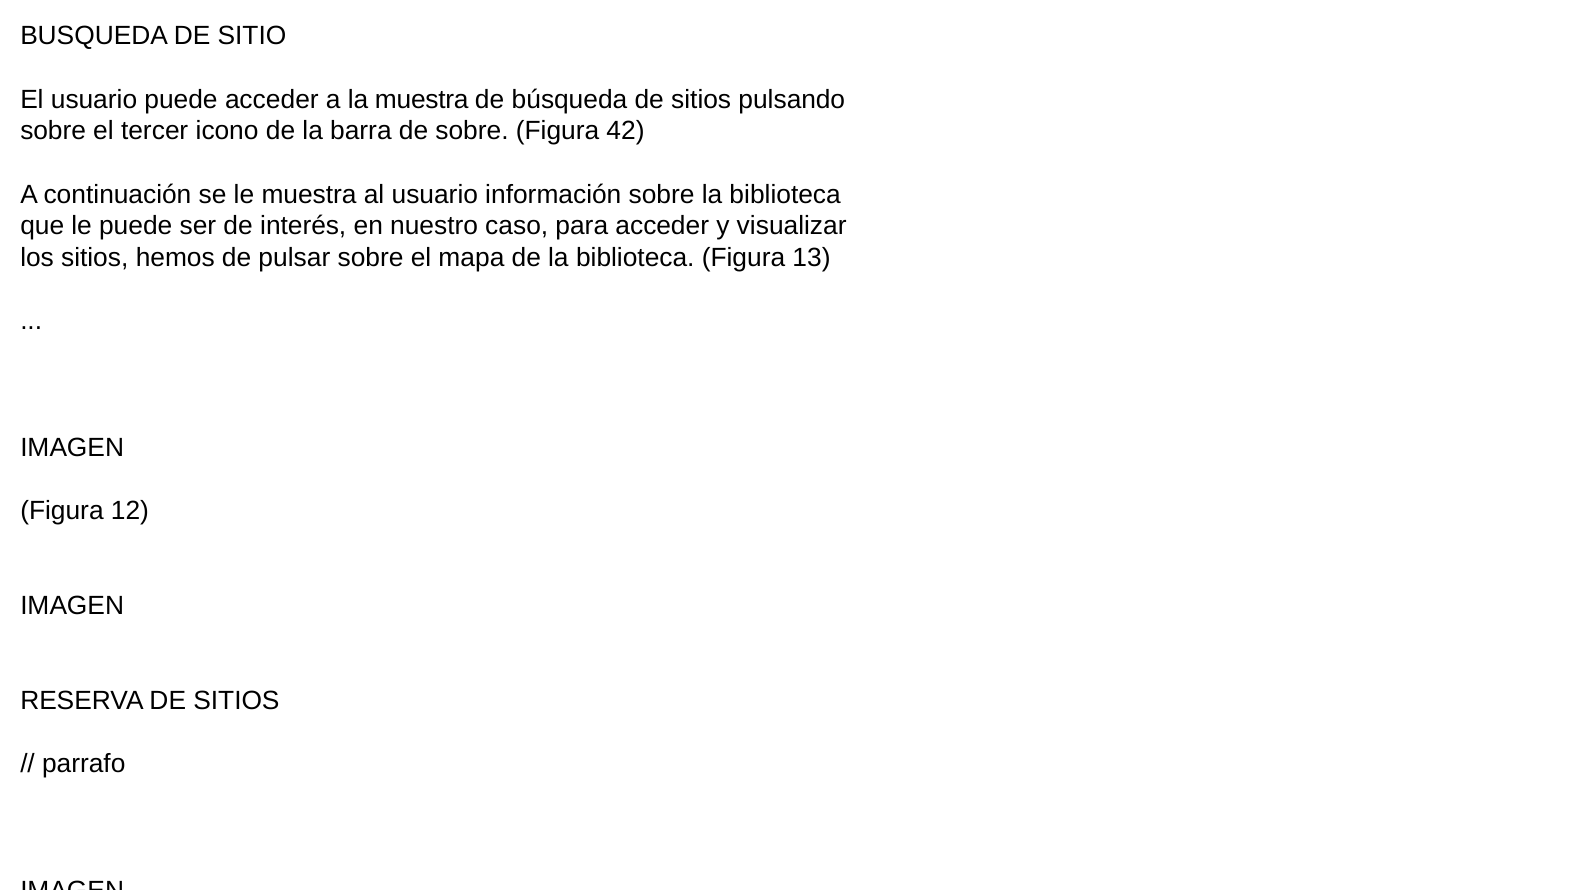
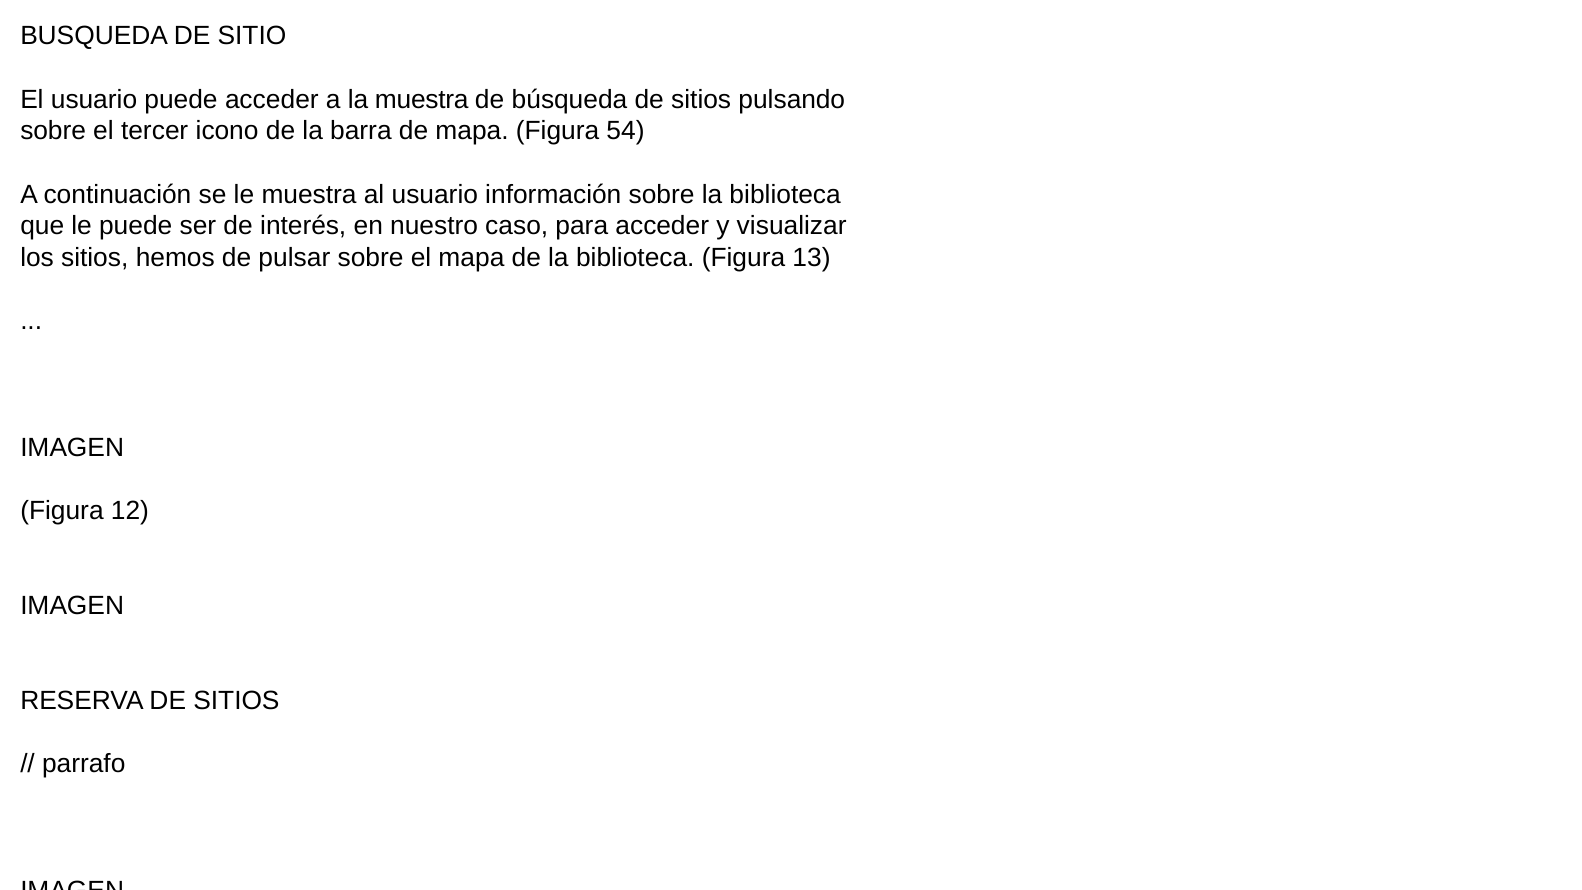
de sobre: sobre -> mapa (472, 131)
42: 42 -> 54 (626, 131)
